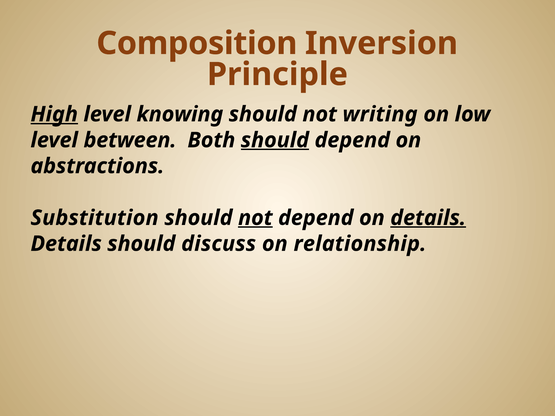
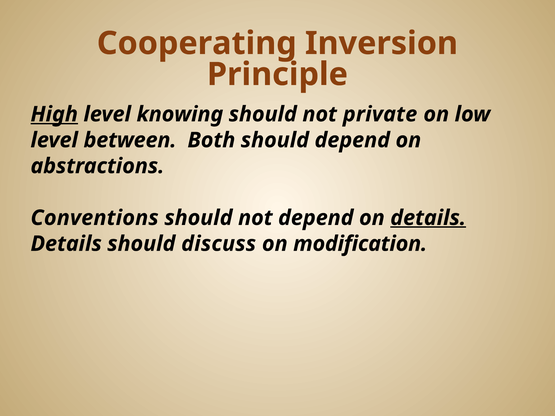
Composition: Composition -> Cooperating (197, 43)
writing: writing -> private (380, 114)
should underline: present -> none (275, 140)
Substitution: Substitution -> Conventions (95, 218)
not underline: present -> none (255, 218)
relationship: relationship -> modification (360, 244)
